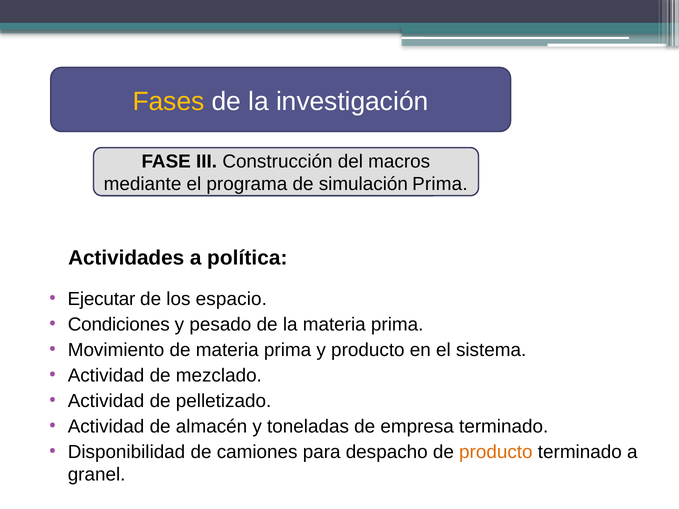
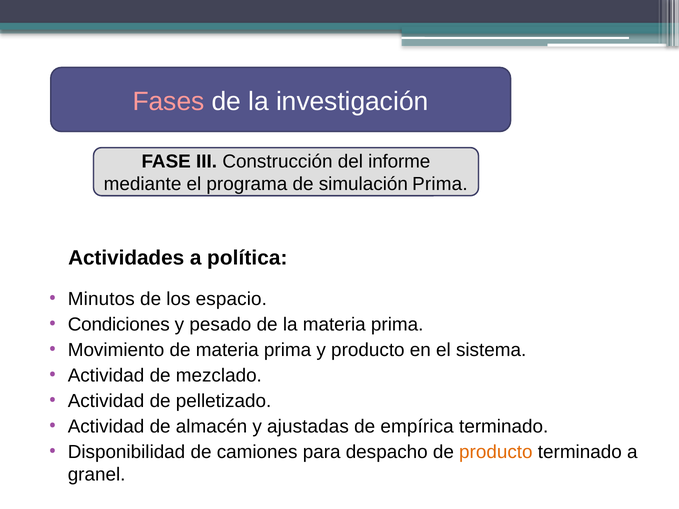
Fases colour: yellow -> pink (168, 101)
macros: macros -> informe (399, 162)
Ejecutar: Ejecutar -> Minutos (101, 299)
toneladas: toneladas -> ajustadas (308, 427)
empresa: empresa -> empírica (417, 427)
